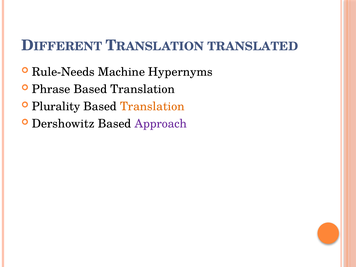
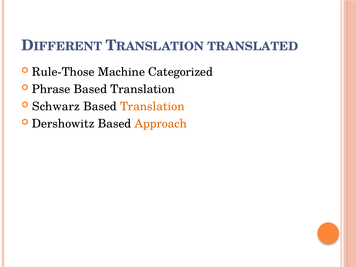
Rule-Needs: Rule-Needs -> Rule-Those (63, 72)
Hypernyms: Hypernyms -> Categorized (181, 72)
Plurality: Plurality -> Schwarz (56, 106)
Approach colour: purple -> orange (161, 124)
